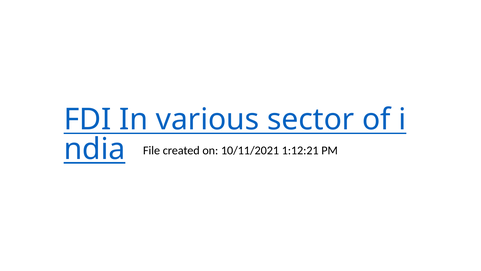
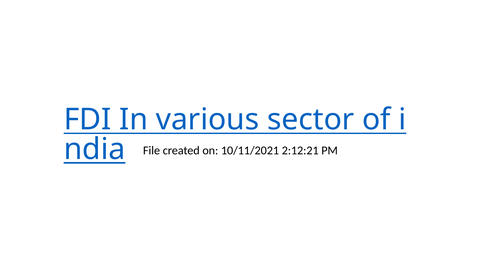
1:12:21: 1:12:21 -> 2:12:21 (300, 150)
